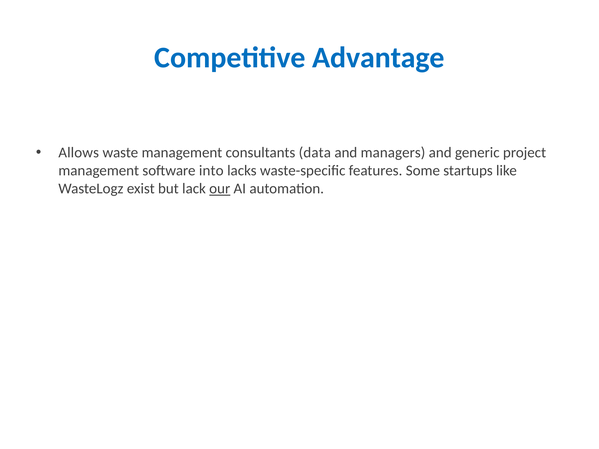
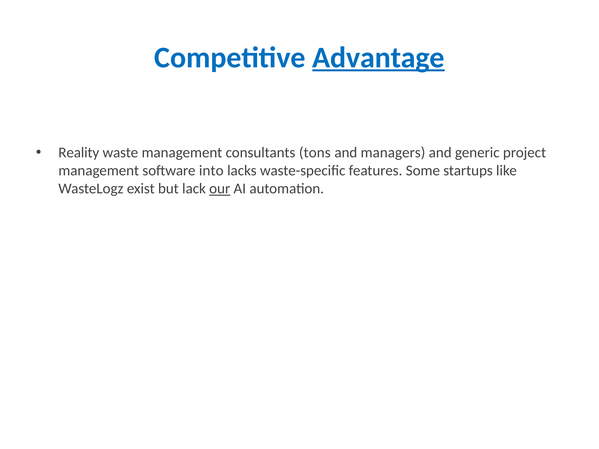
Advantage underline: none -> present (378, 58)
Allows: Allows -> Reality (79, 153)
data: data -> tons (315, 153)
